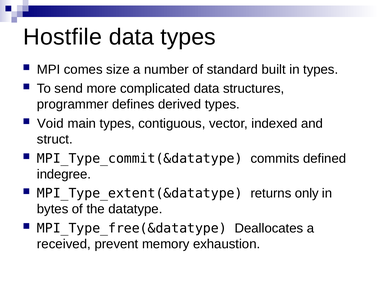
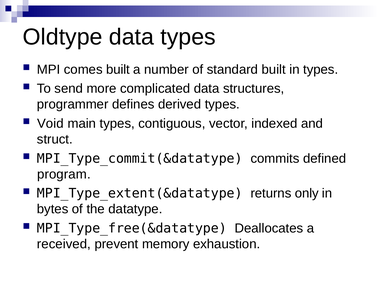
Hostfile: Hostfile -> Oldtype (63, 37)
comes size: size -> built (118, 70)
indegree: indegree -> program (64, 174)
